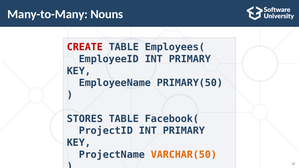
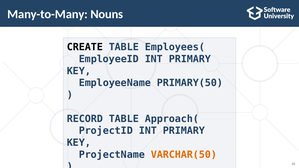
CREATE colour: red -> black (85, 47)
STORES: STORES -> RECORD (85, 119)
Facebook(: Facebook( -> Approach( (172, 119)
